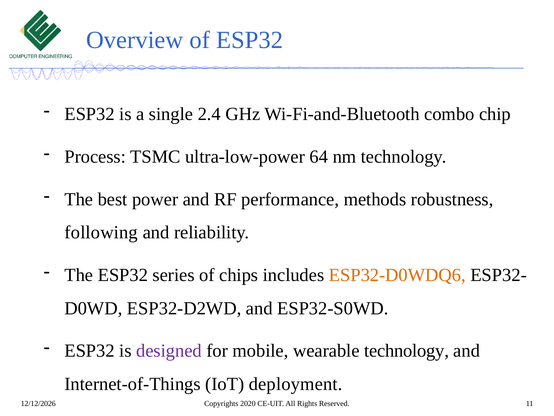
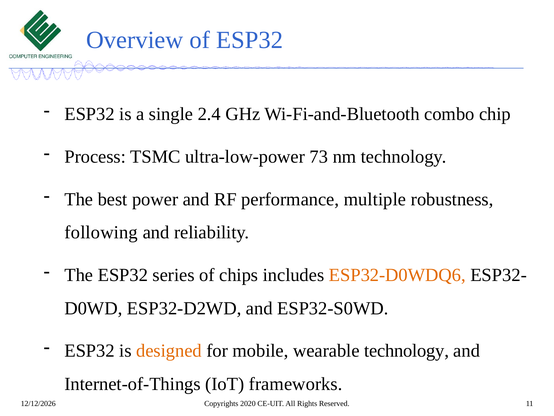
64: 64 -> 73 (319, 157)
methods: methods -> multiple (375, 199)
designed colour: purple -> orange (169, 350)
deployment: deployment -> frameworks (296, 384)
